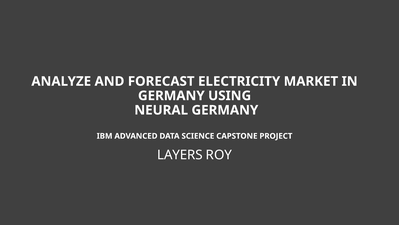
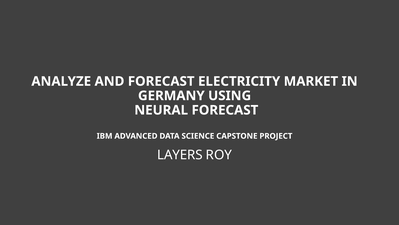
NEURAL GERMANY: GERMANY -> FORECAST (225, 110)
